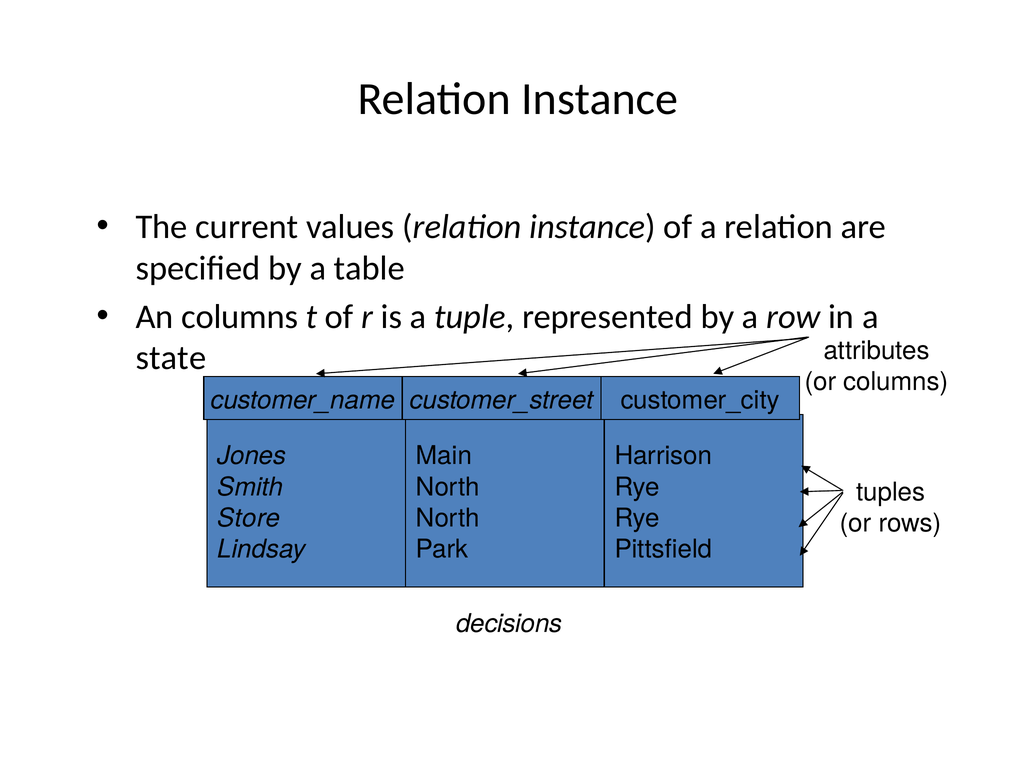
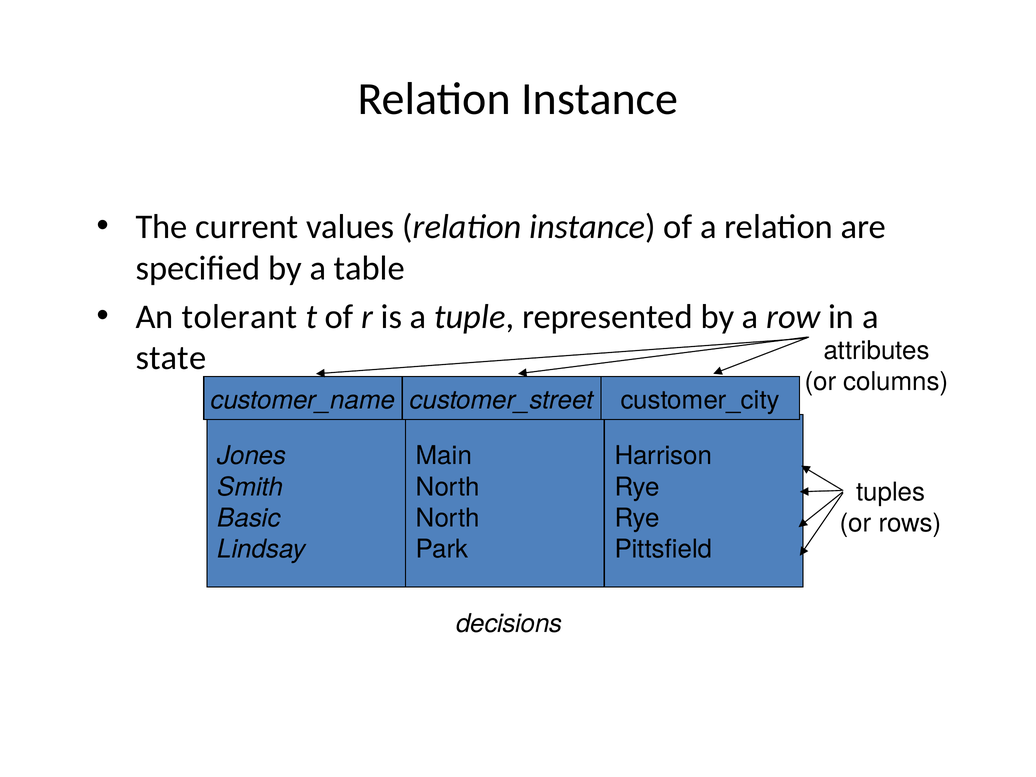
An columns: columns -> tolerant (239, 317)
Store: Store -> Basic (249, 518)
